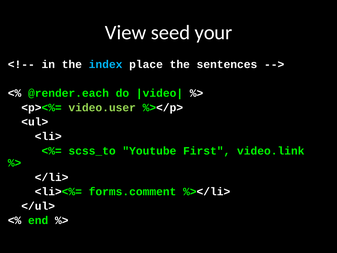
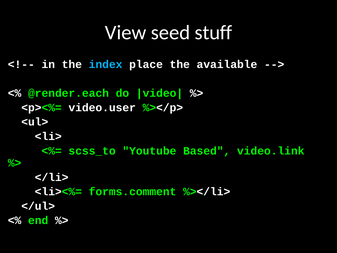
your: your -> stuff (213, 33)
sentences: sentences -> available (227, 64)
video.user colour: light green -> white (102, 108)
First: First -> Based (207, 151)
